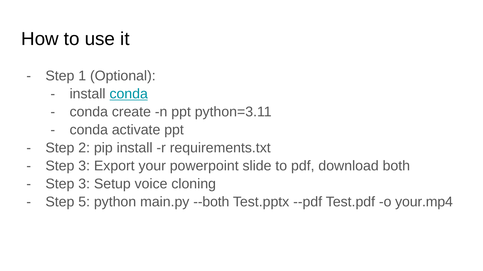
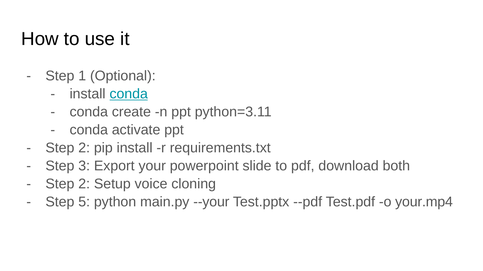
3: 3 -> 2 (84, 184)
--both: --both -> --your (211, 202)
